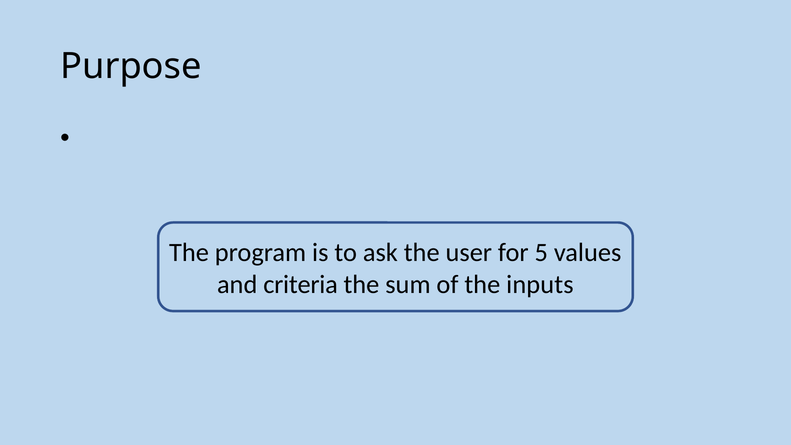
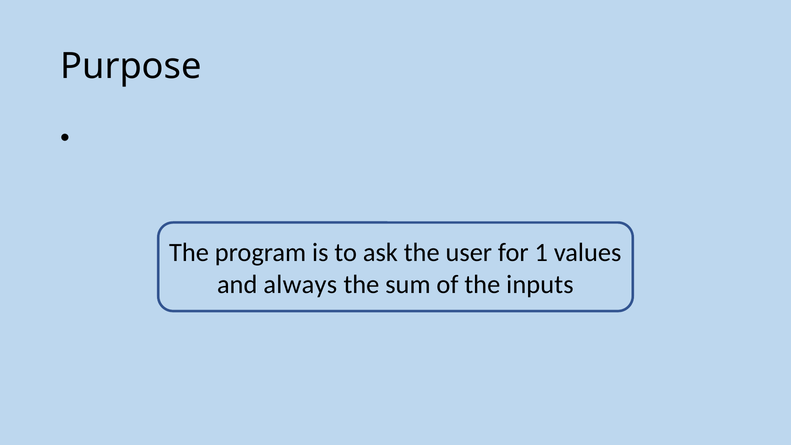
5: 5 -> 1 (541, 253)
criteria: criteria -> always (300, 284)
